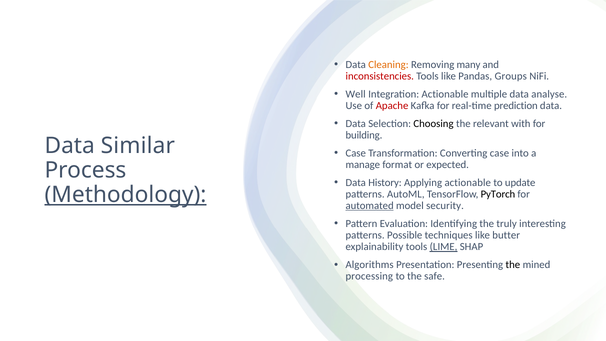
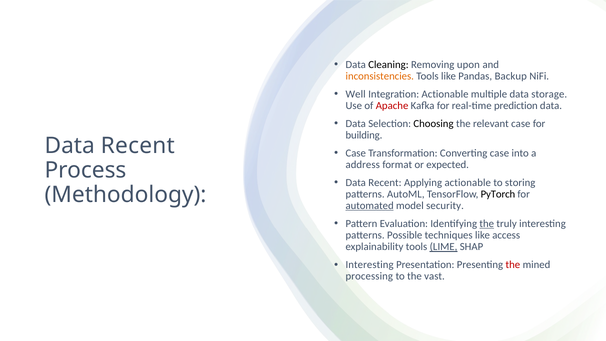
Cleaning colour: orange -> black (388, 64)
many: many -> upon (468, 64)
inconsistencies colour: red -> orange (380, 76)
Groups: Groups -> Backup (511, 76)
analyse: analyse -> storage (549, 94)
relevant with: with -> case (521, 123)
Similar: Similar -> Recent (138, 146)
manage: manage -> address (363, 165)
History: History -> Recent (385, 182)
update: update -> storing (520, 182)
Methodology underline: present -> none (125, 195)
the underline: none -> present (487, 224)
butter: butter -> access (506, 235)
Algorithms: Algorithms -> Interesting (370, 265)
the colour: black -> red (513, 265)
safe: safe -> vast (435, 276)
